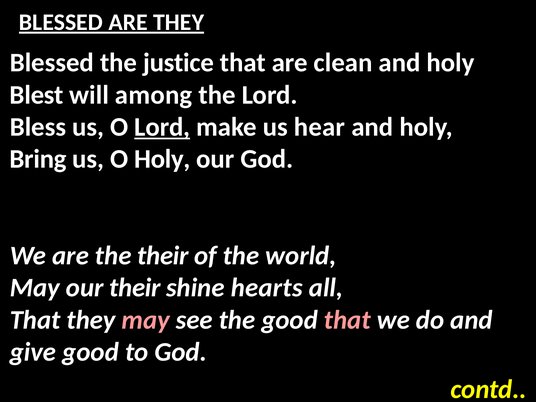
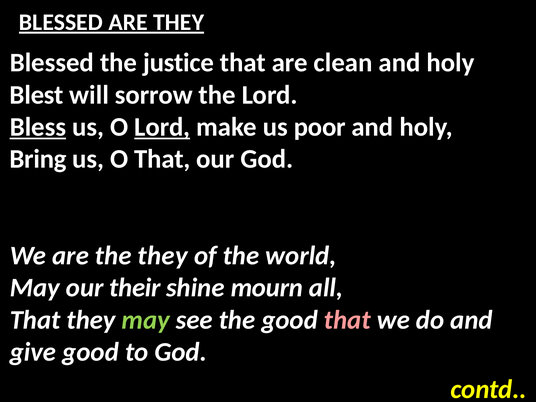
among: among -> sorrow (154, 95)
Bless underline: none -> present (38, 127)
hear: hear -> poor (320, 127)
O Holy: Holy -> That (162, 159)
the their: their -> they (163, 256)
hearts: hearts -> mourn (267, 288)
may colour: pink -> light green (146, 320)
